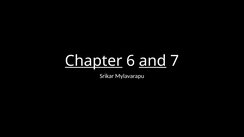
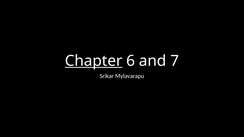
and underline: present -> none (153, 61)
